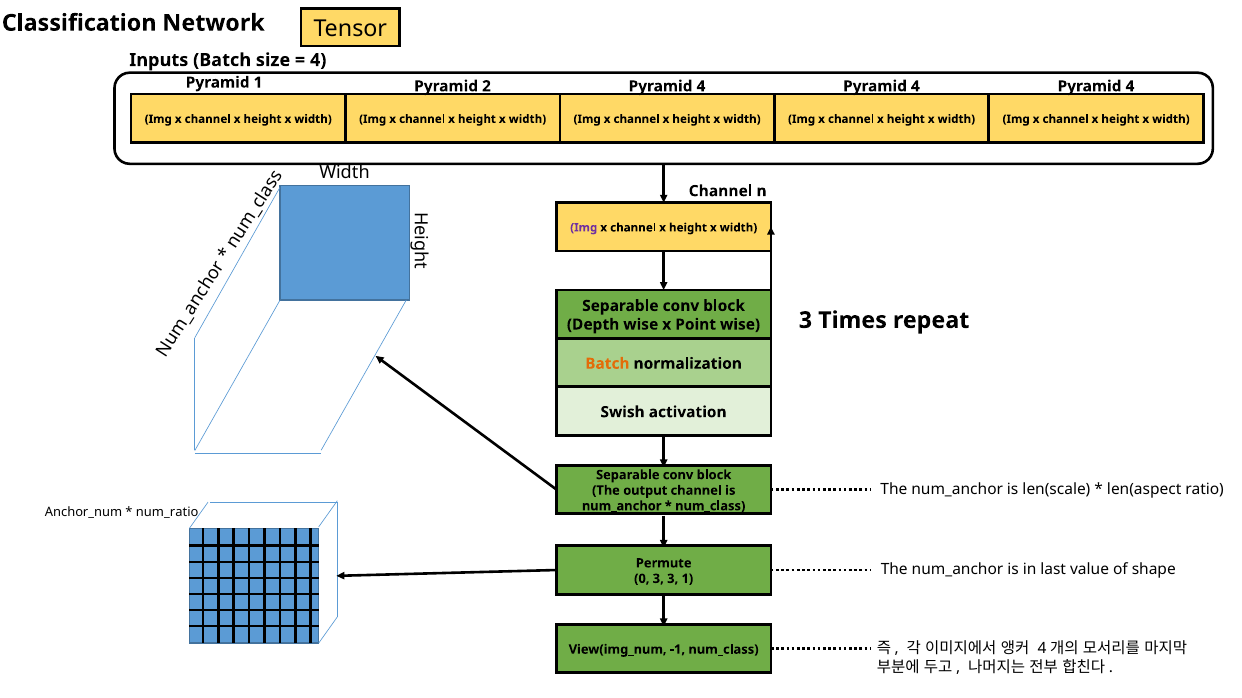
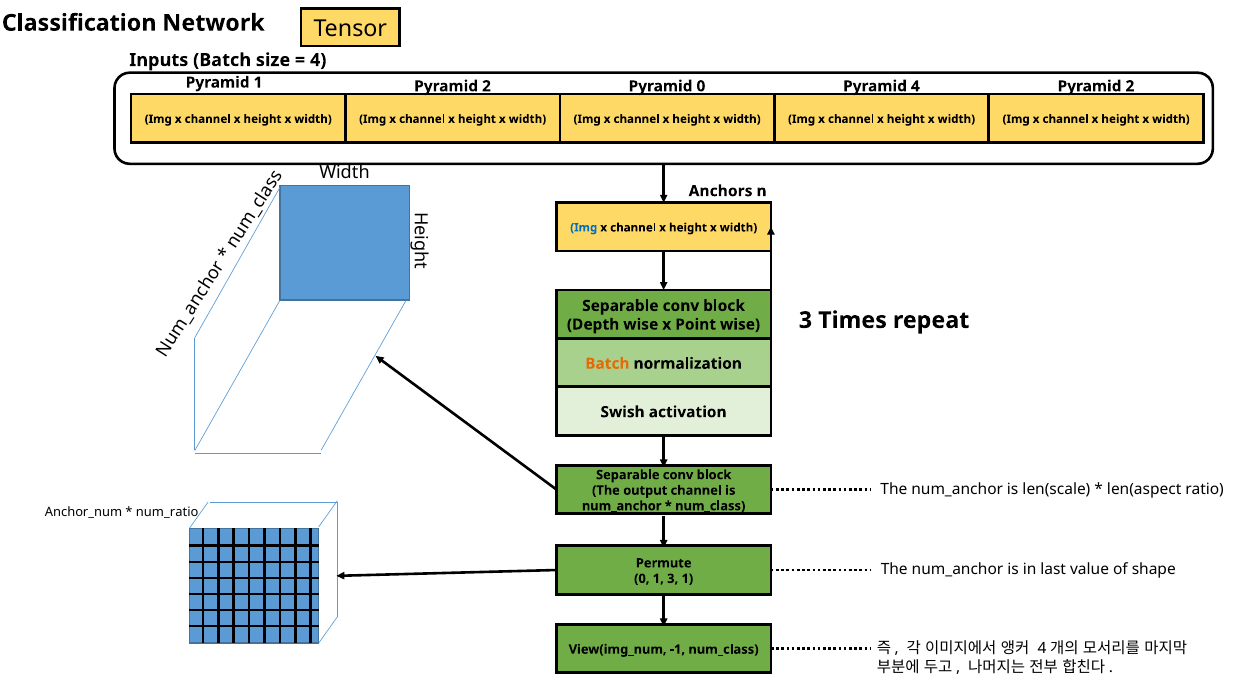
2 Pyramid 4: 4 -> 0 (701, 86)
4: 4 -> 2 (1130, 86)
Channel: Channel -> Anchors (721, 191)
Img colour: purple -> blue (584, 228)
0 3: 3 -> 1 (658, 579)
